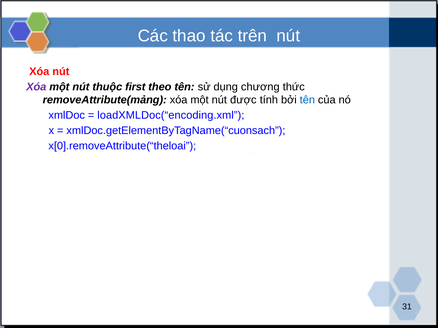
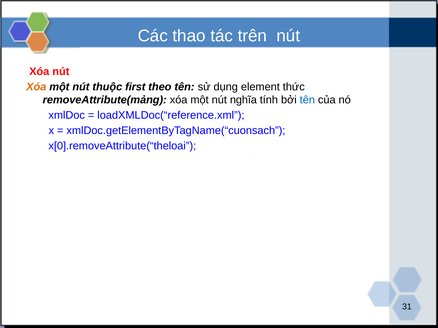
Xóa colour: purple -> orange (36, 87)
chương: chương -> element (260, 87)
được: được -> nghĩa (243, 100)
loadXMLDoc(“encoding.xml: loadXMLDoc(“encoding.xml -> loadXMLDoc(“reference.xml (171, 115)
